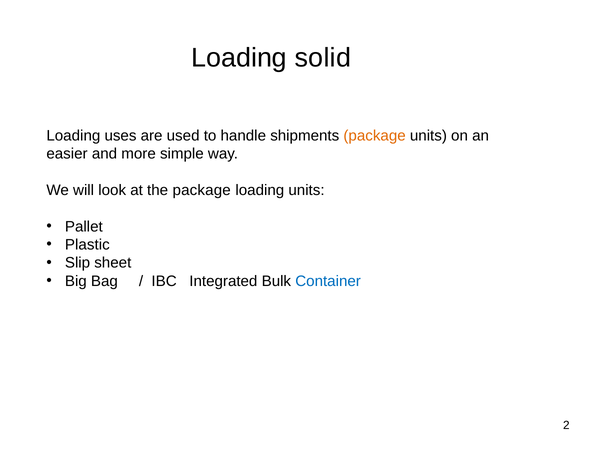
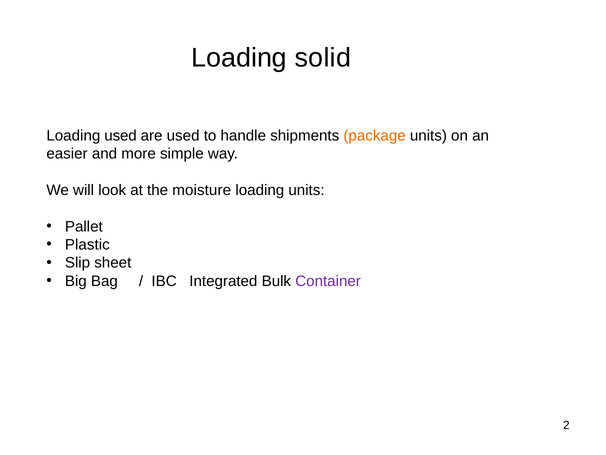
Loading uses: uses -> used (121, 135)
the package: package -> moisture (202, 190)
Container colour: blue -> purple (328, 281)
